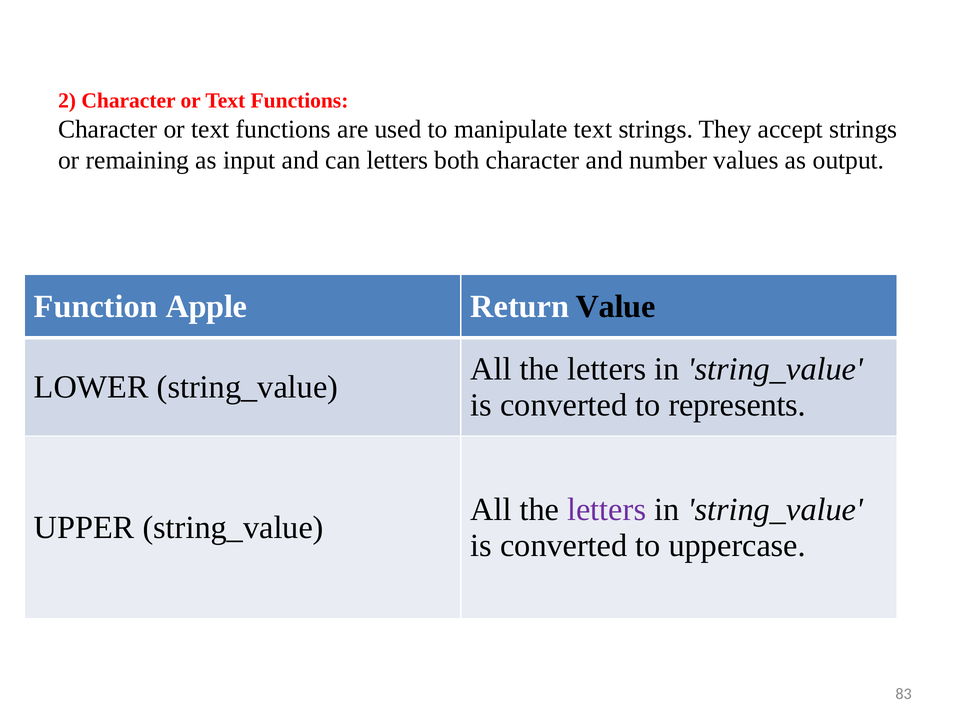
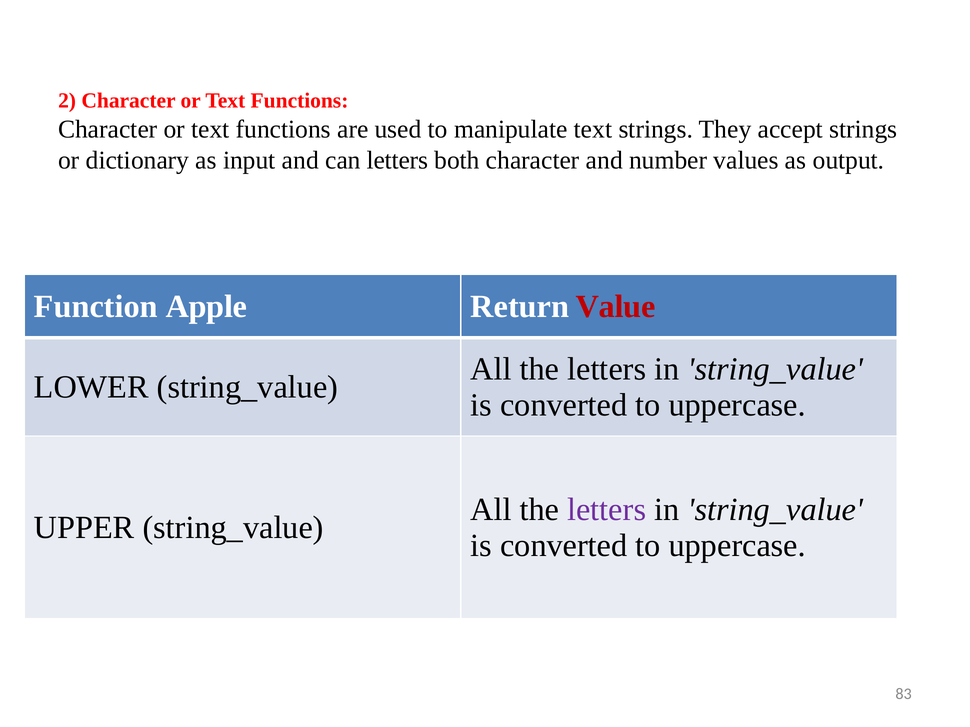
remaining: remaining -> dictionary (137, 160)
Value colour: black -> red (616, 307)
represents: represents -> uppercase (737, 405)
